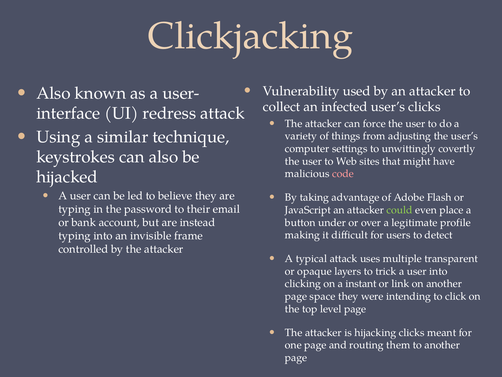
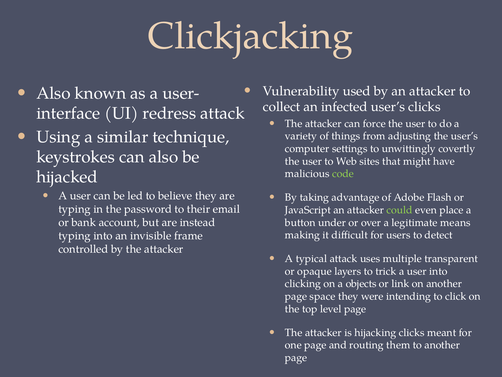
code colour: pink -> light green (343, 174)
profile: profile -> means (455, 222)
instant: instant -> objects (361, 284)
